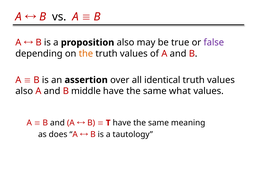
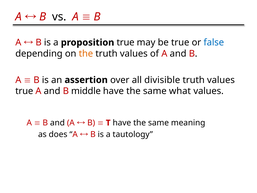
proposition also: also -> true (126, 42)
false colour: purple -> blue (214, 42)
identical: identical -> divisible (162, 80)
also: also -> true (24, 91)
